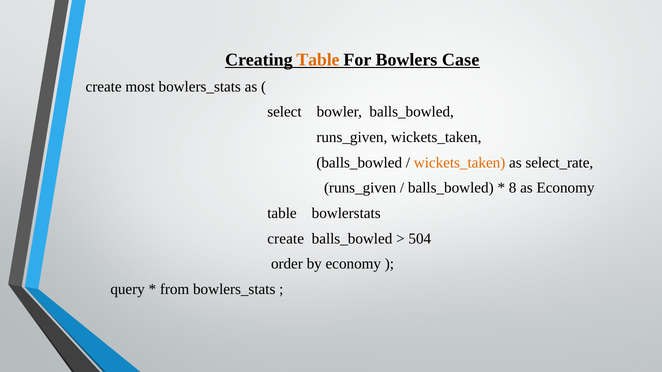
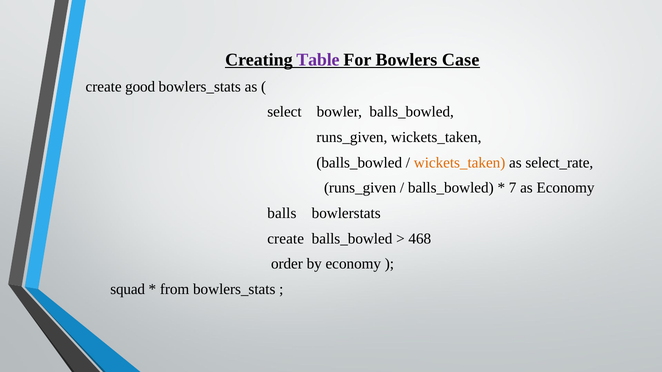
Table colour: orange -> purple (318, 60)
most: most -> good (140, 87)
8: 8 -> 7 (513, 188)
table: table -> balls (282, 213)
504: 504 -> 468 (420, 239)
query: query -> squad (128, 289)
